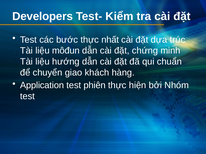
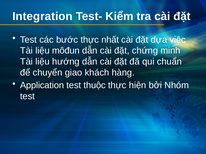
Developers: Developers -> Integration (42, 16)
trúc: trúc -> việc (178, 40)
phiên: phiên -> thuộc (95, 86)
